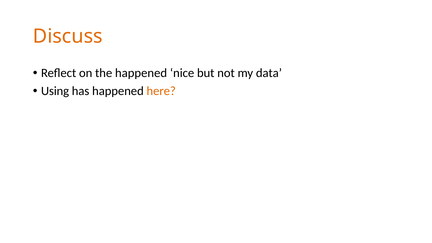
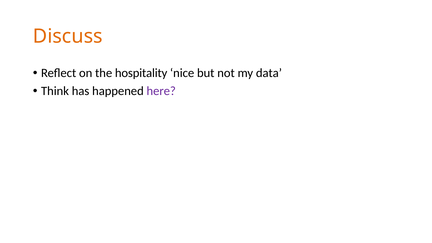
the happened: happened -> hospitality (141, 73)
Using: Using -> Think (55, 91)
here colour: orange -> purple (161, 91)
